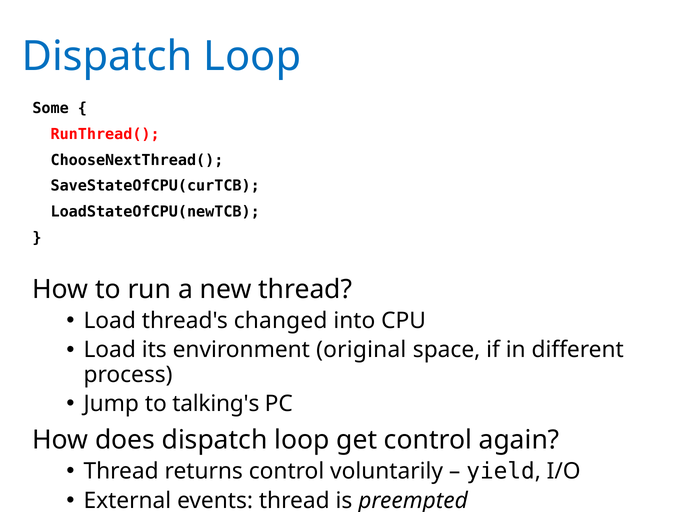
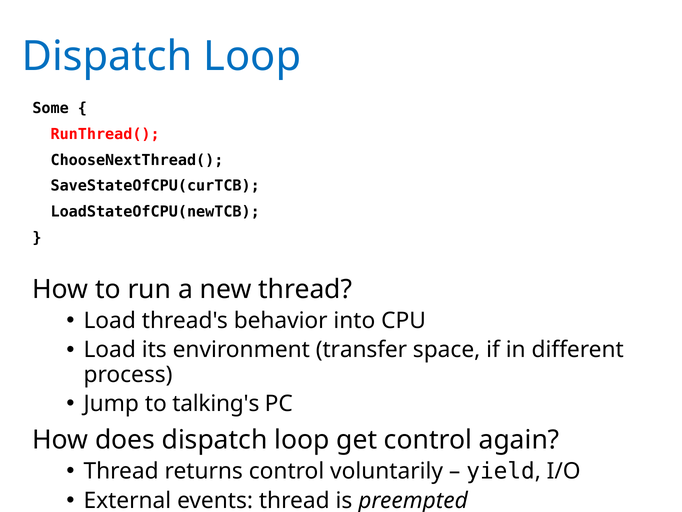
changed: changed -> behavior (281, 320)
original: original -> transfer (361, 350)
